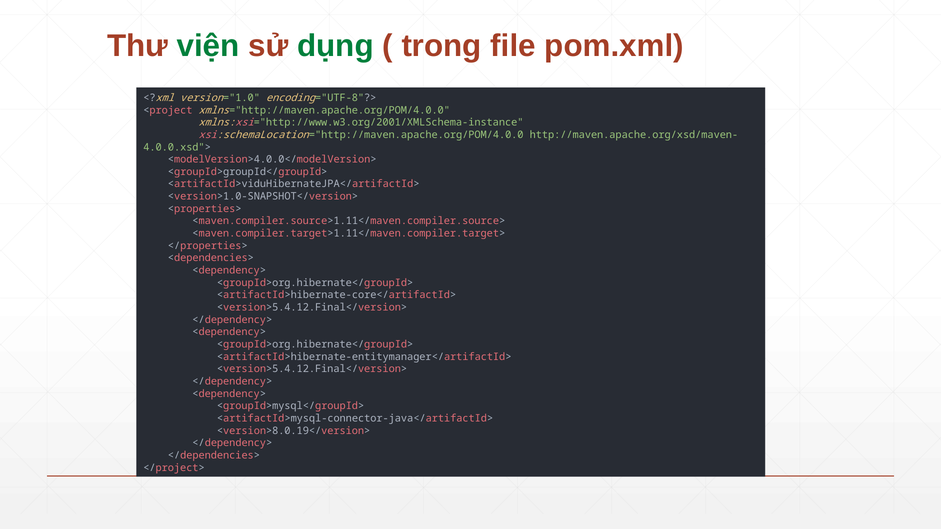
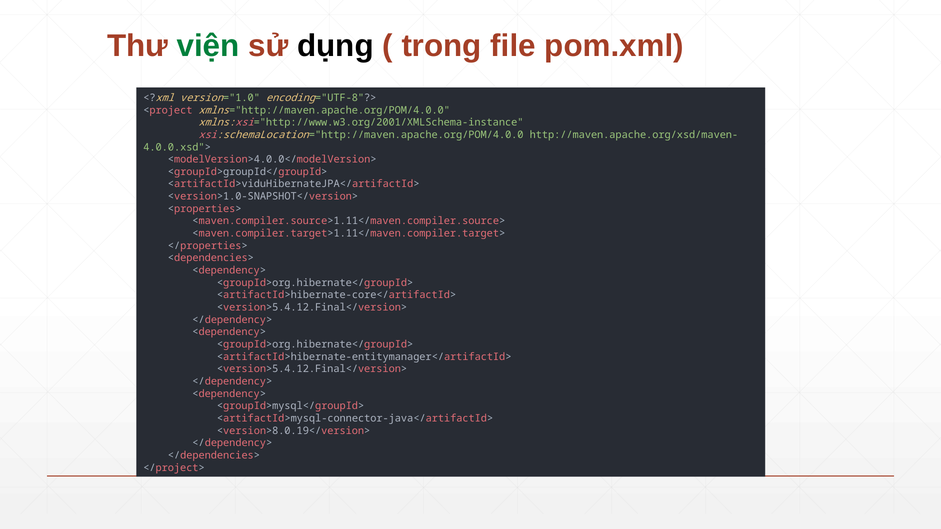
dụng colour: green -> black (335, 46)
